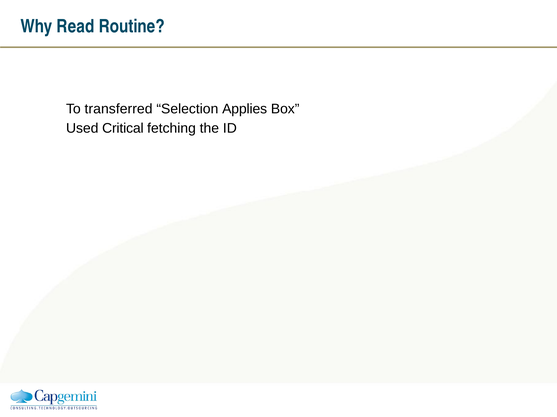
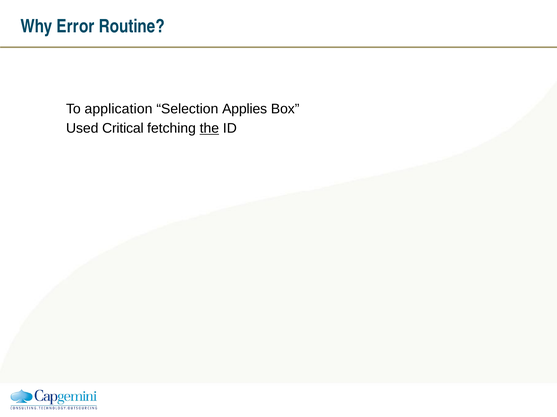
Read: Read -> Error (75, 26)
transferred: transferred -> application (119, 109)
the underline: none -> present (209, 129)
